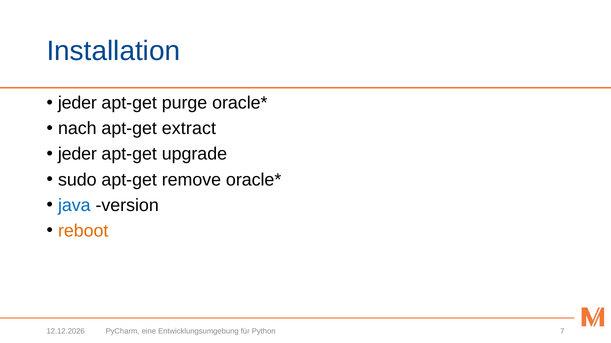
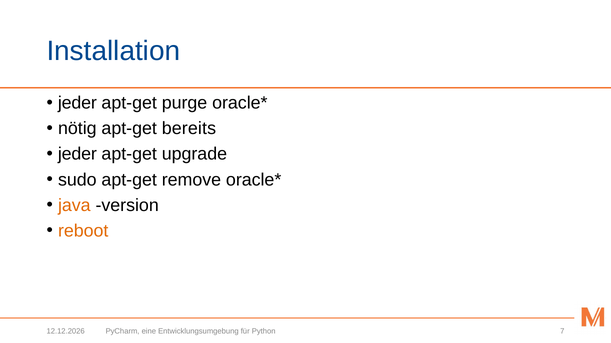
nach: nach -> nötig (77, 129)
extract: extract -> bereits (189, 129)
java colour: blue -> orange (74, 206)
